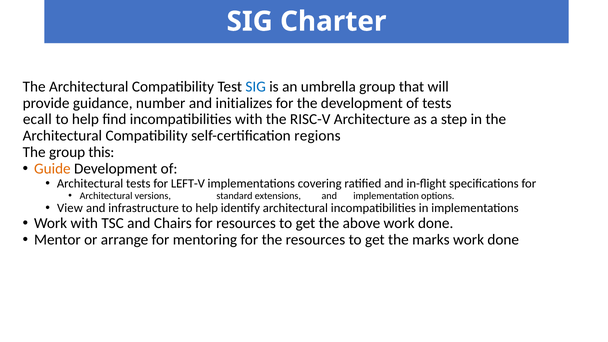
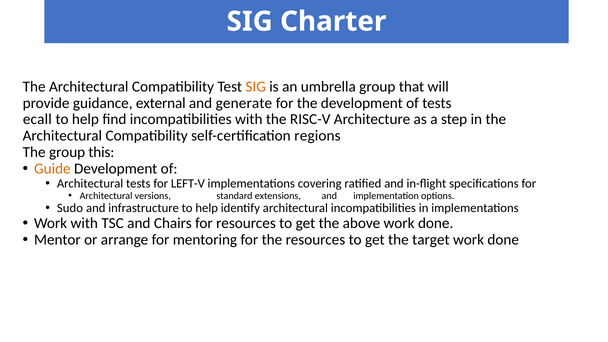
SIG colour: blue -> orange (256, 87)
number: number -> external (161, 103)
initializes: initializes -> generate (244, 103)
View: View -> Sudo (70, 208)
marks: marks -> target (431, 240)
